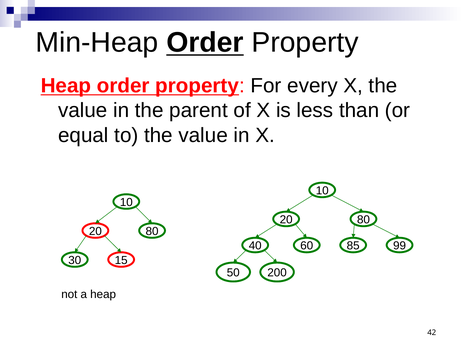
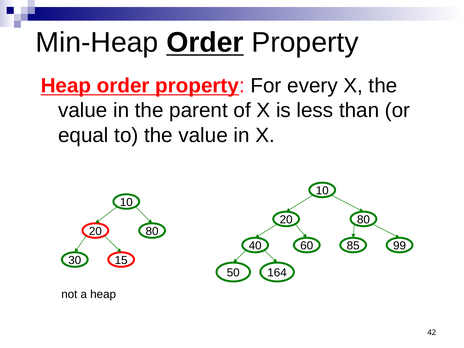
200: 200 -> 164 (277, 273)
